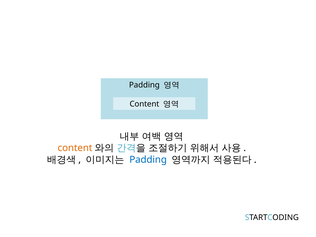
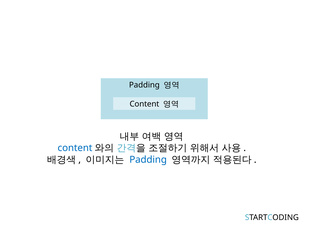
content colour: orange -> blue (75, 148)
